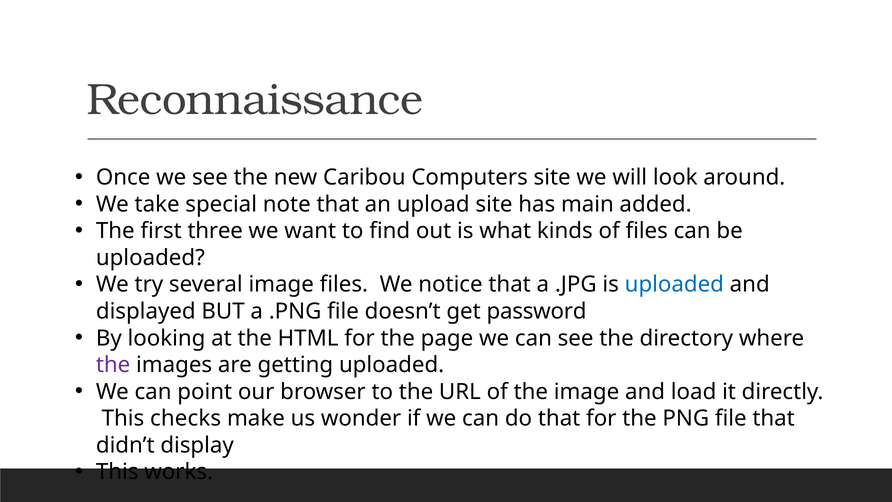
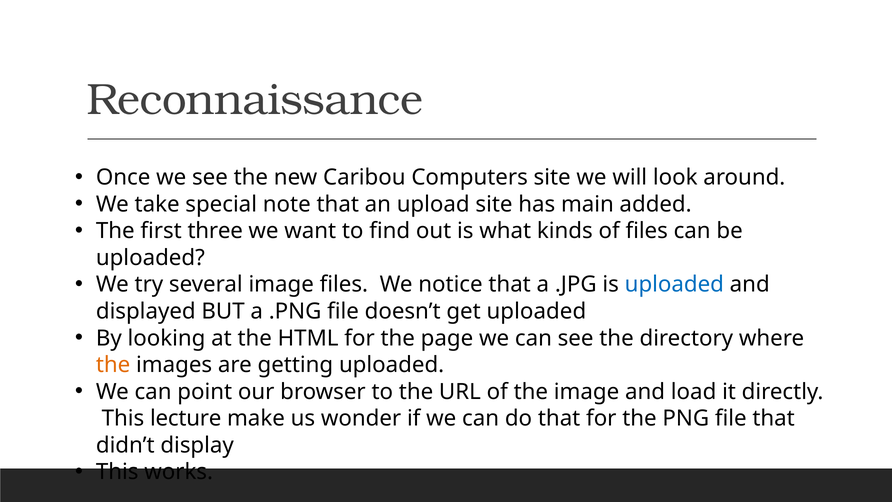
get password: password -> uploaded (536, 311)
the colour: purple -> orange (113, 365)
checks: checks -> lecture (186, 418)
